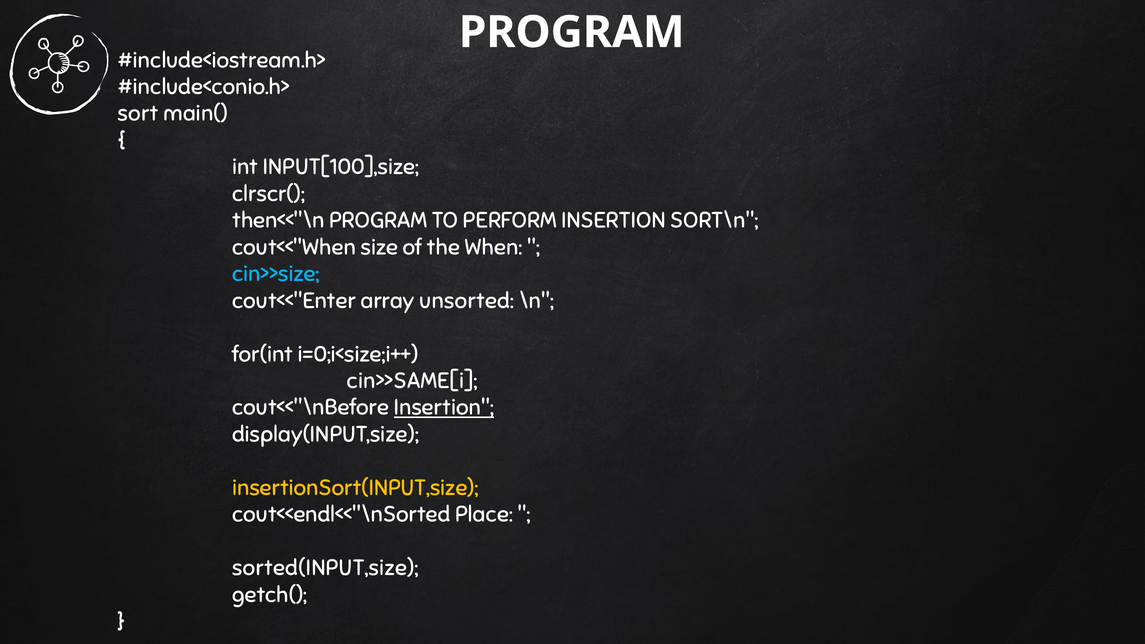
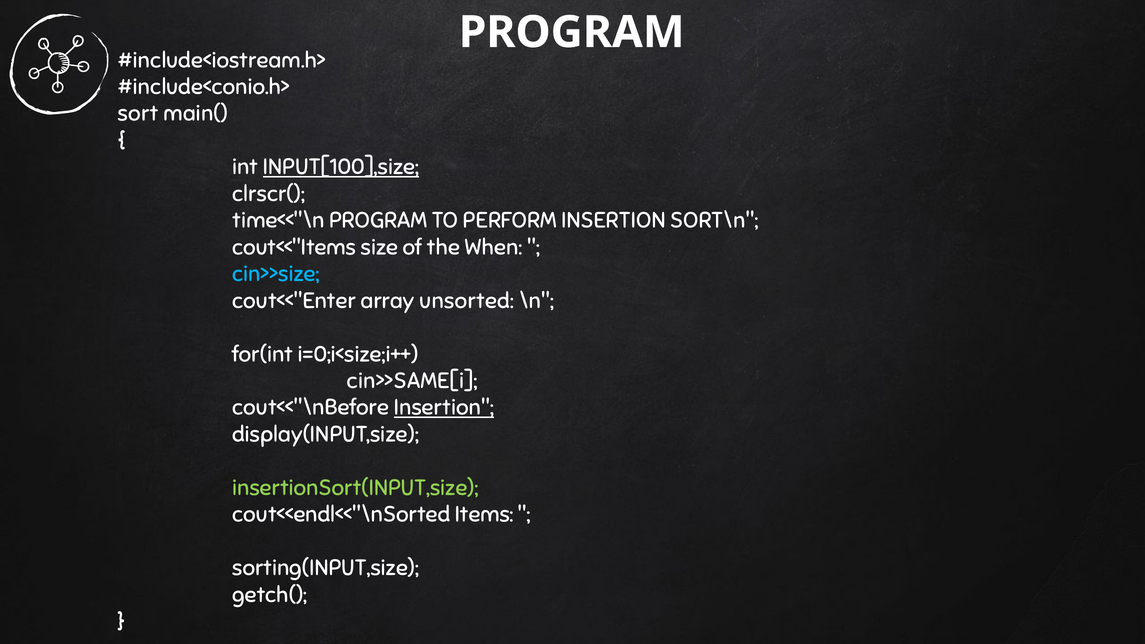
INPUT[100],size underline: none -> present (341, 167)
then<<"\n: then<<"\n -> time<<"\n (279, 221)
cout<<"When: cout<<"When -> cout<<"Items (294, 247)
insertionSort(INPUT,size colour: yellow -> light green (355, 488)
Place: Place -> Items (484, 515)
sorted(INPUT,size: sorted(INPUT,size -> sorting(INPUT,size (326, 568)
